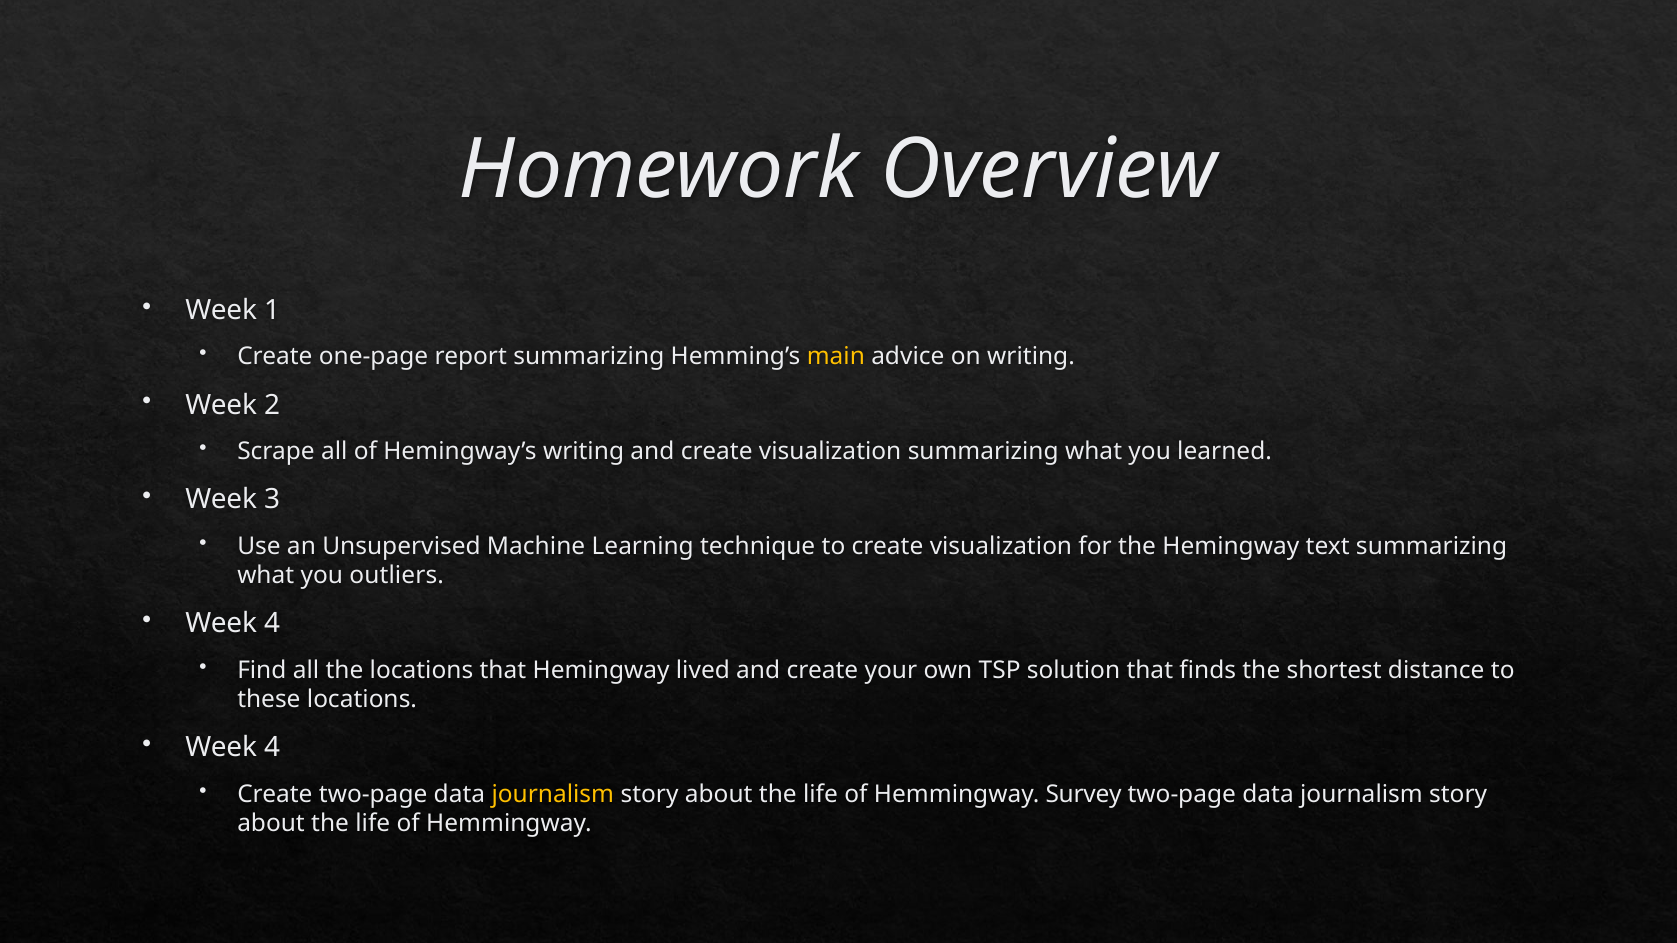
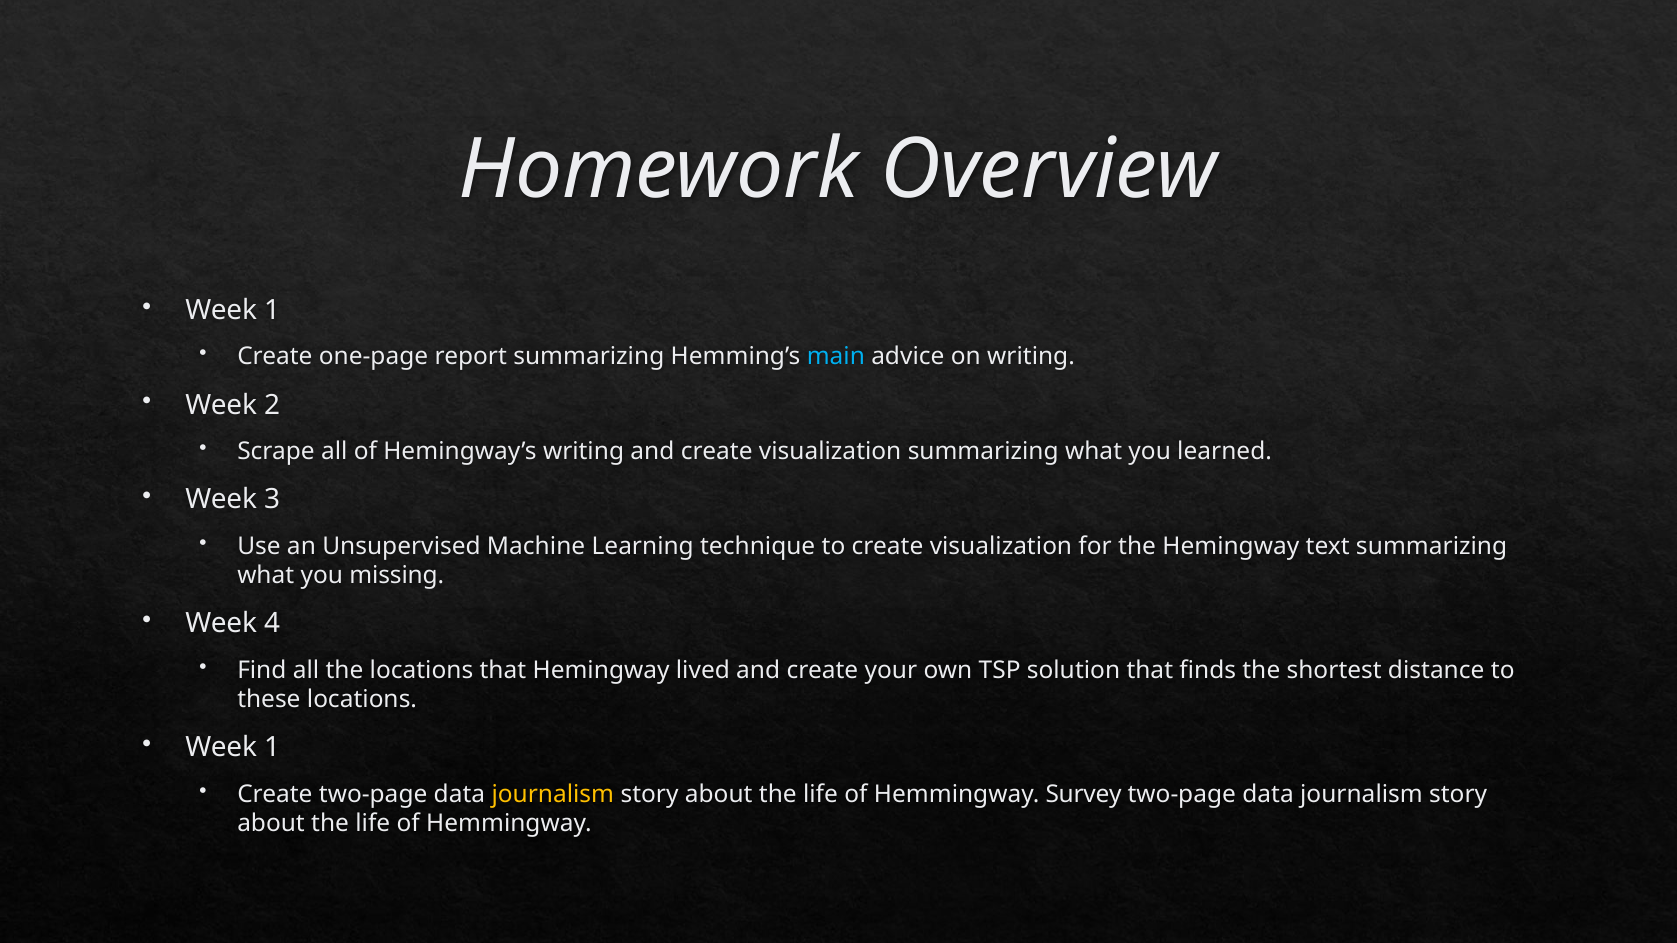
main colour: yellow -> light blue (836, 357)
outliers: outliers -> missing (397, 576)
4: 4 -> 1 (272, 748)
